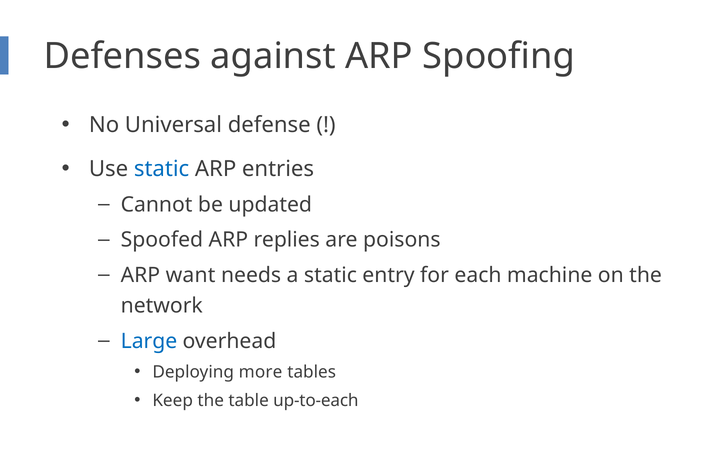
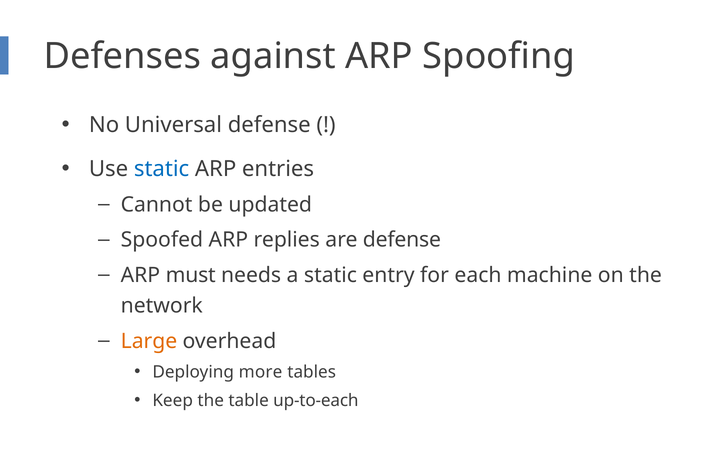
are poisons: poisons -> defense (402, 240)
want: want -> must (191, 275)
Large colour: blue -> orange (149, 341)
